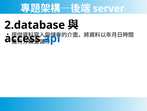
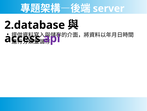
api colour: blue -> purple (52, 38)
